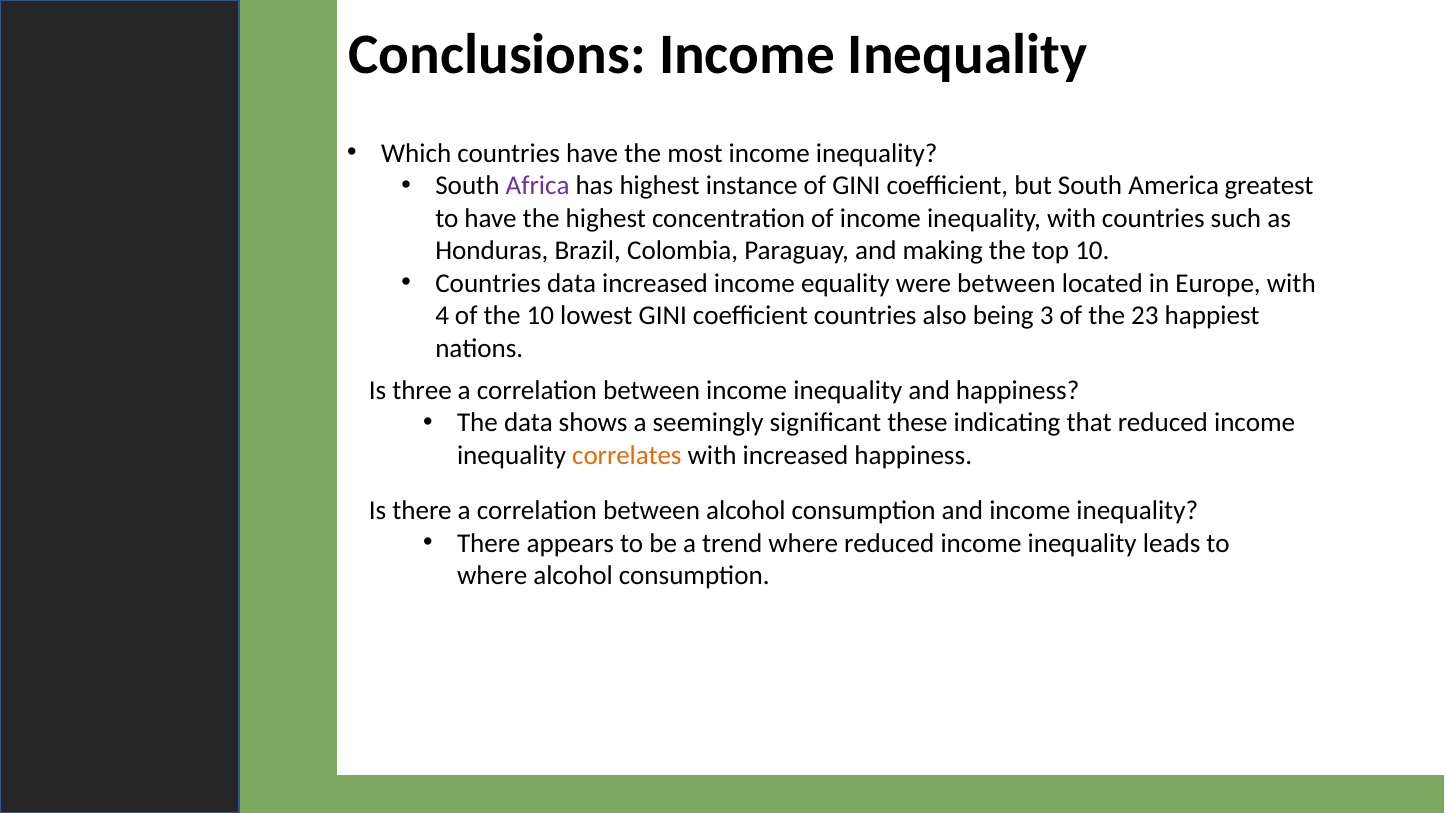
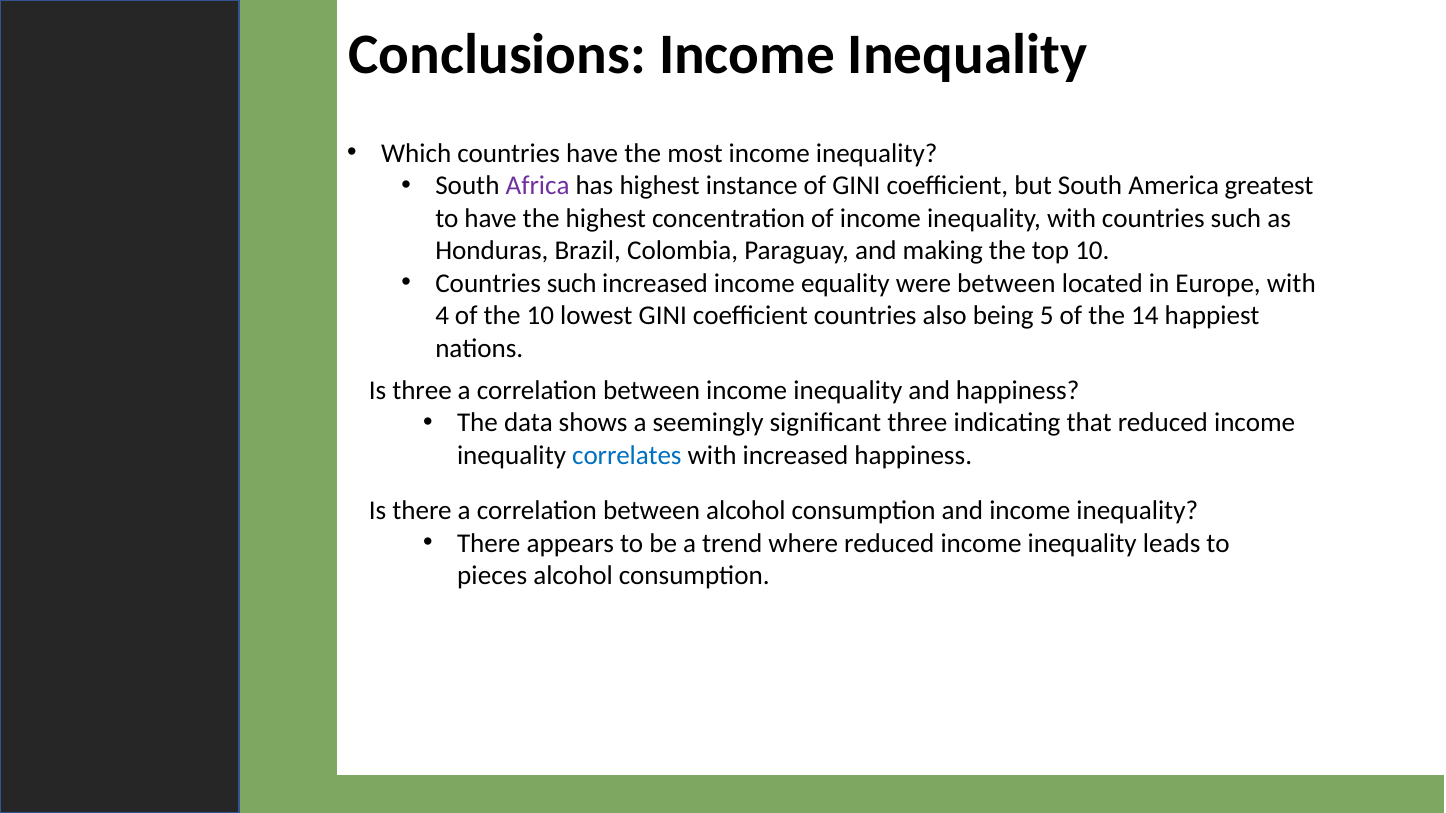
data: data -> such (572, 283)
3: 3 -> 5 (1047, 316)
23: 23 -> 14 (1145, 316)
significant these: these -> three (917, 423)
correlates colour: orange -> blue (627, 456)
where: where -> pieces (492, 576)
